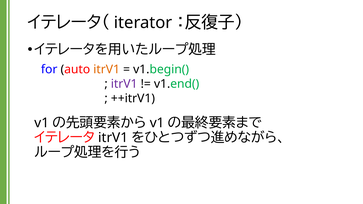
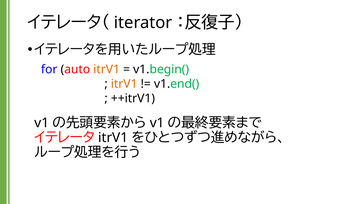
itrV1 colour: purple -> orange (124, 84)
